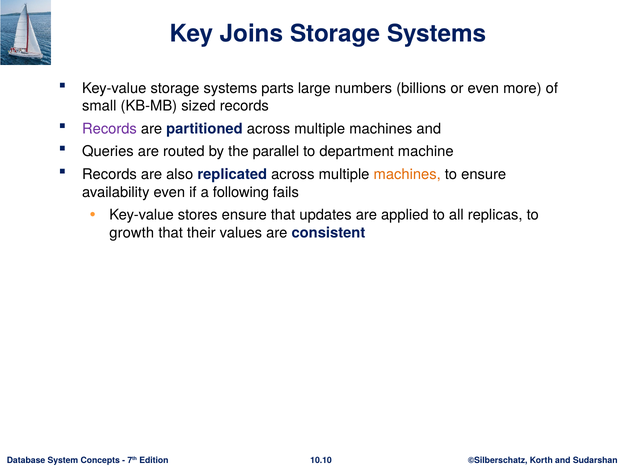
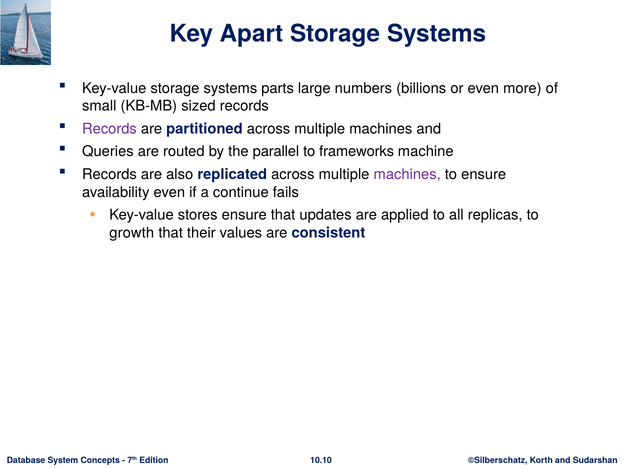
Joins: Joins -> Apart (252, 34)
department: department -> frameworks (357, 152)
machines colour: orange -> purple (407, 174)
following: following -> continue (241, 192)
